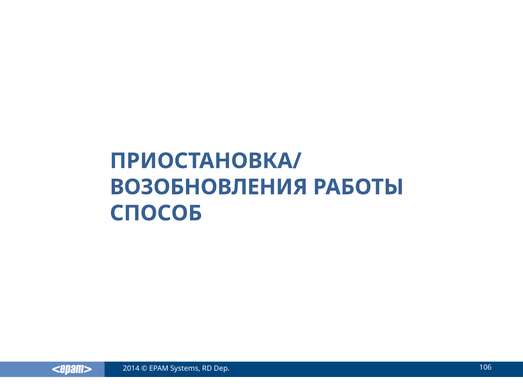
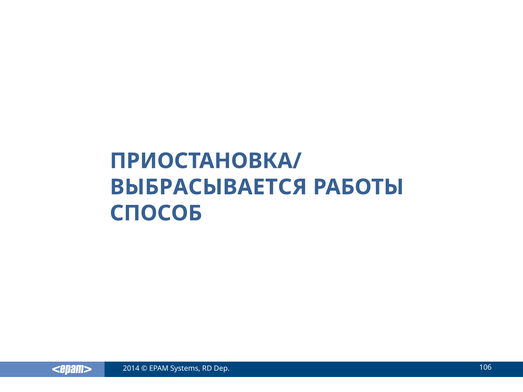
ВОЗОБНОВЛЕНИЯ: ВОЗОБНОВЛЕНИЯ -> ВЫБРАСЫВАЕТСЯ (208, 187)
